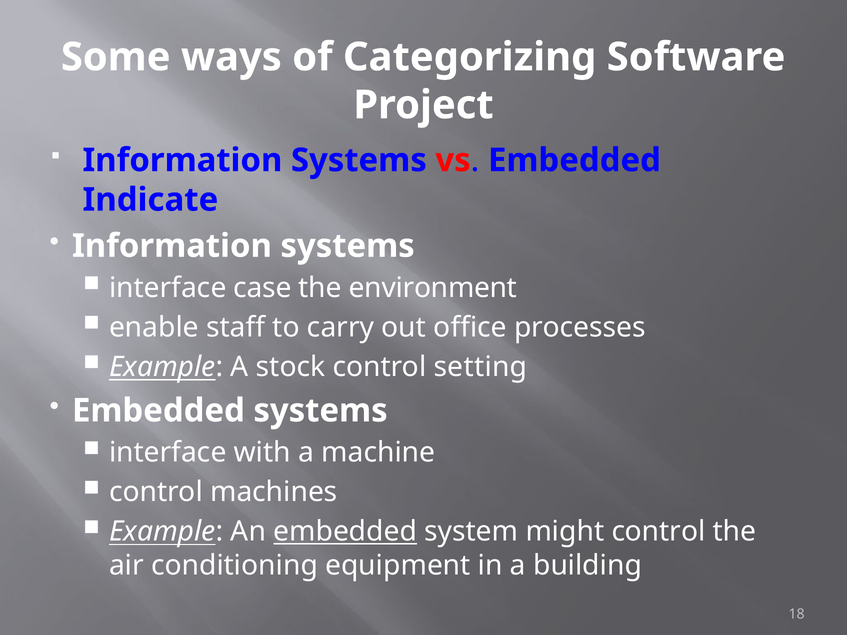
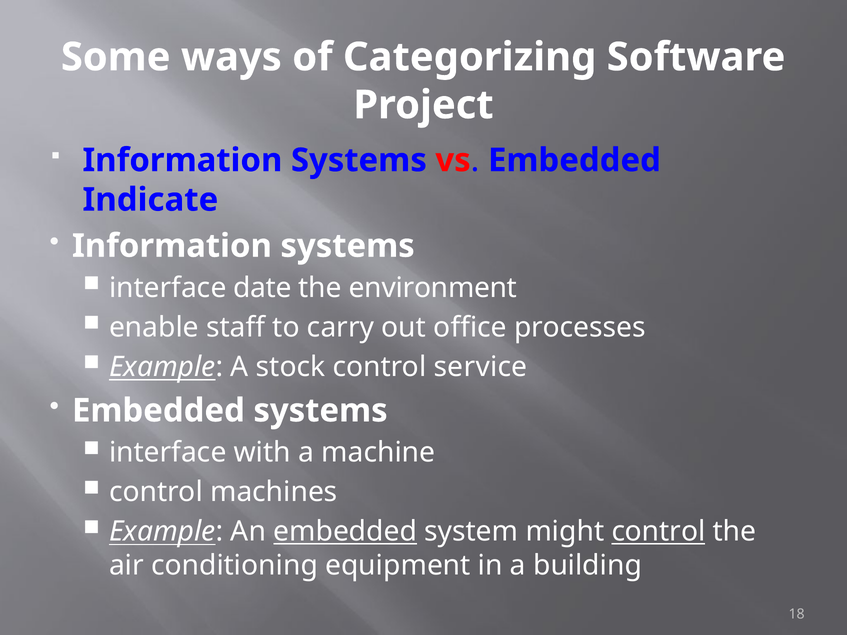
case: case -> date (262, 288)
setting: setting -> service (481, 367)
control underline: none -> present (658, 532)
